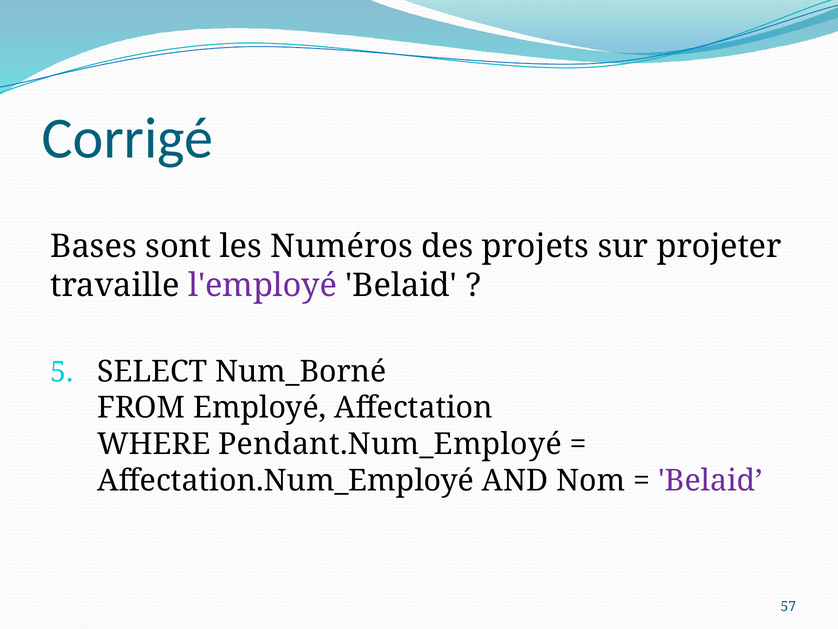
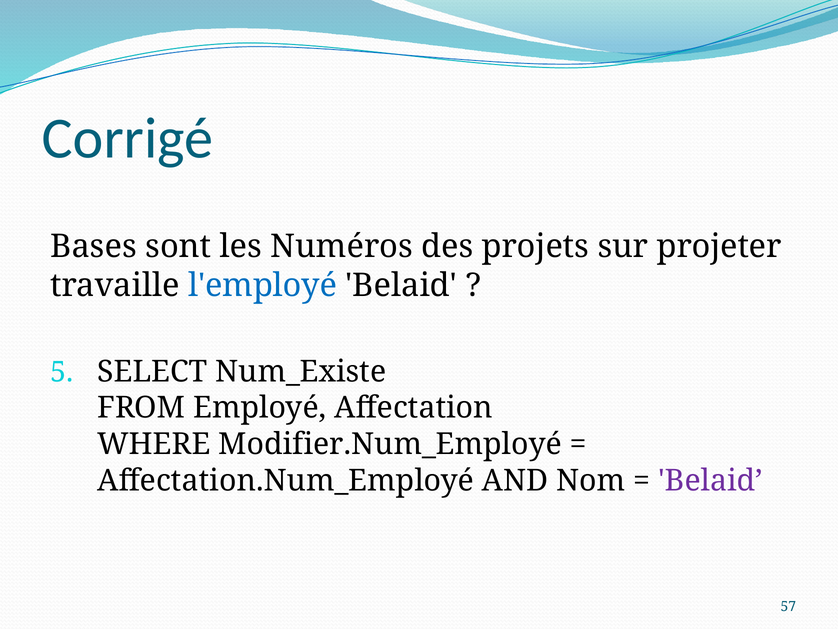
l'employé colour: purple -> blue (263, 285)
Num_Borné: Num_Borné -> Num_Existe (301, 371)
Pendant.Num_Employé: Pendant.Num_Employé -> Modifier.Num_Employé (390, 444)
